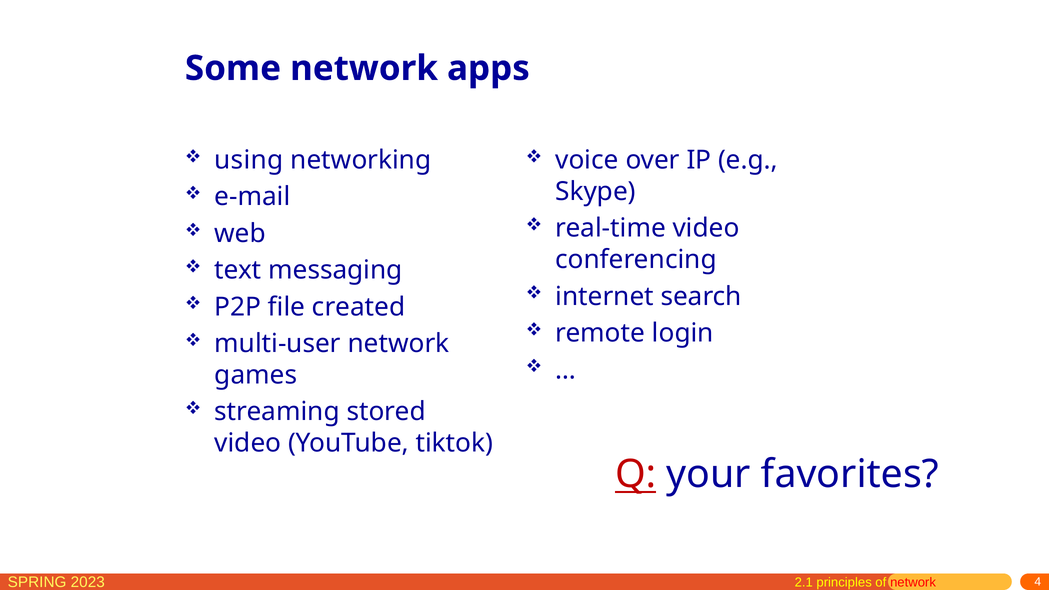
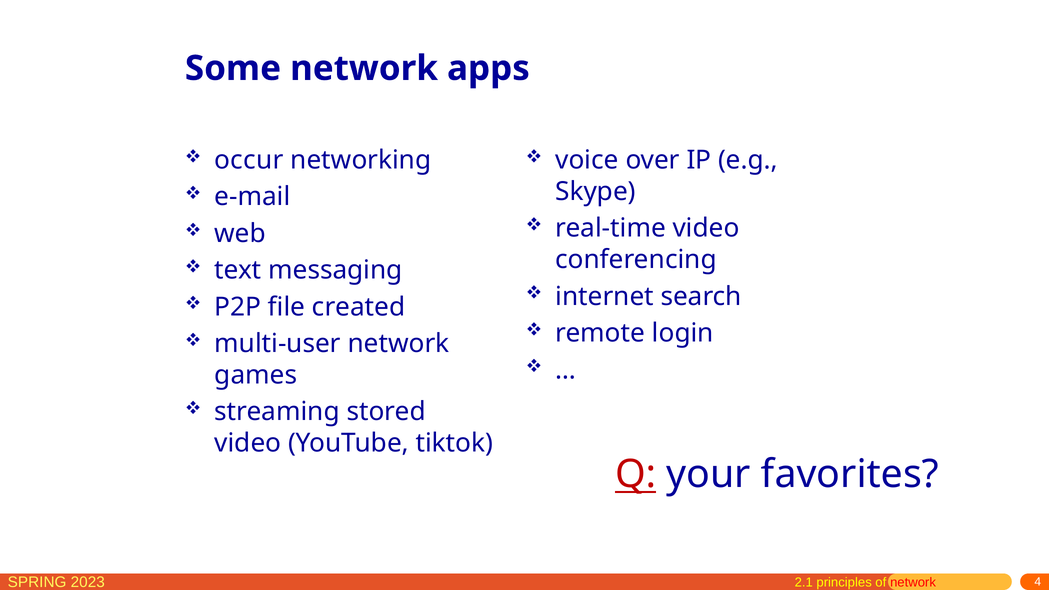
using: using -> occur (249, 160)
